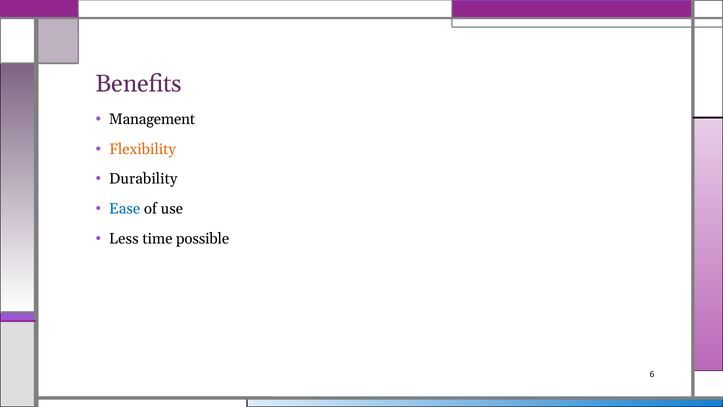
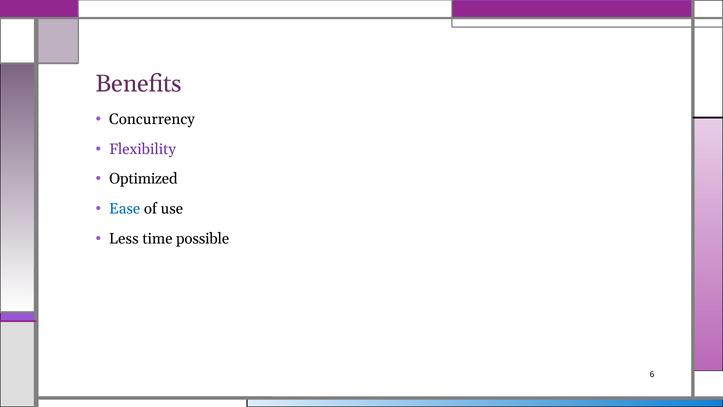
Management: Management -> Concurrency (152, 119)
Flexibility colour: orange -> purple (142, 149)
Durability: Durability -> Optimized (143, 179)
